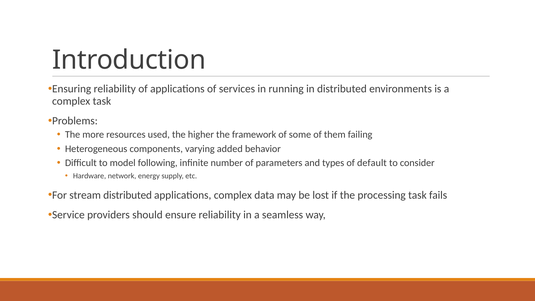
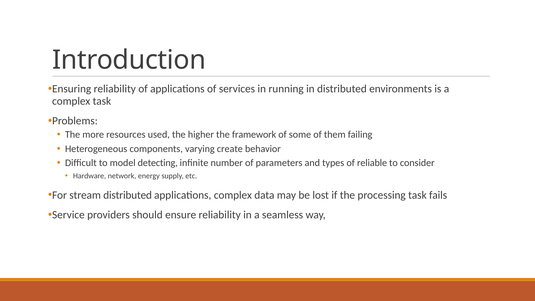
added: added -> create (230, 149)
following: following -> detecting (158, 163)
default: default -> reliable (372, 163)
